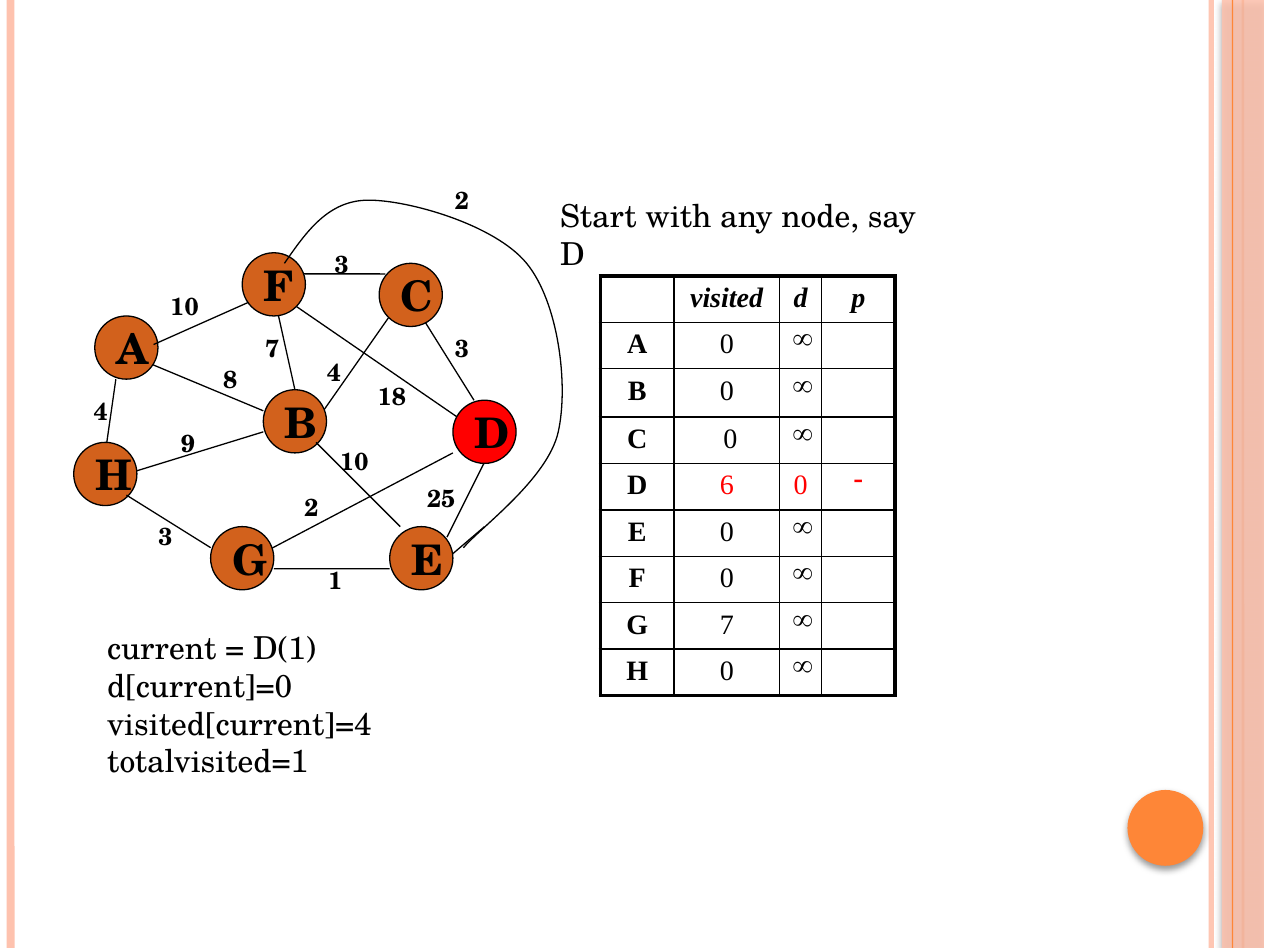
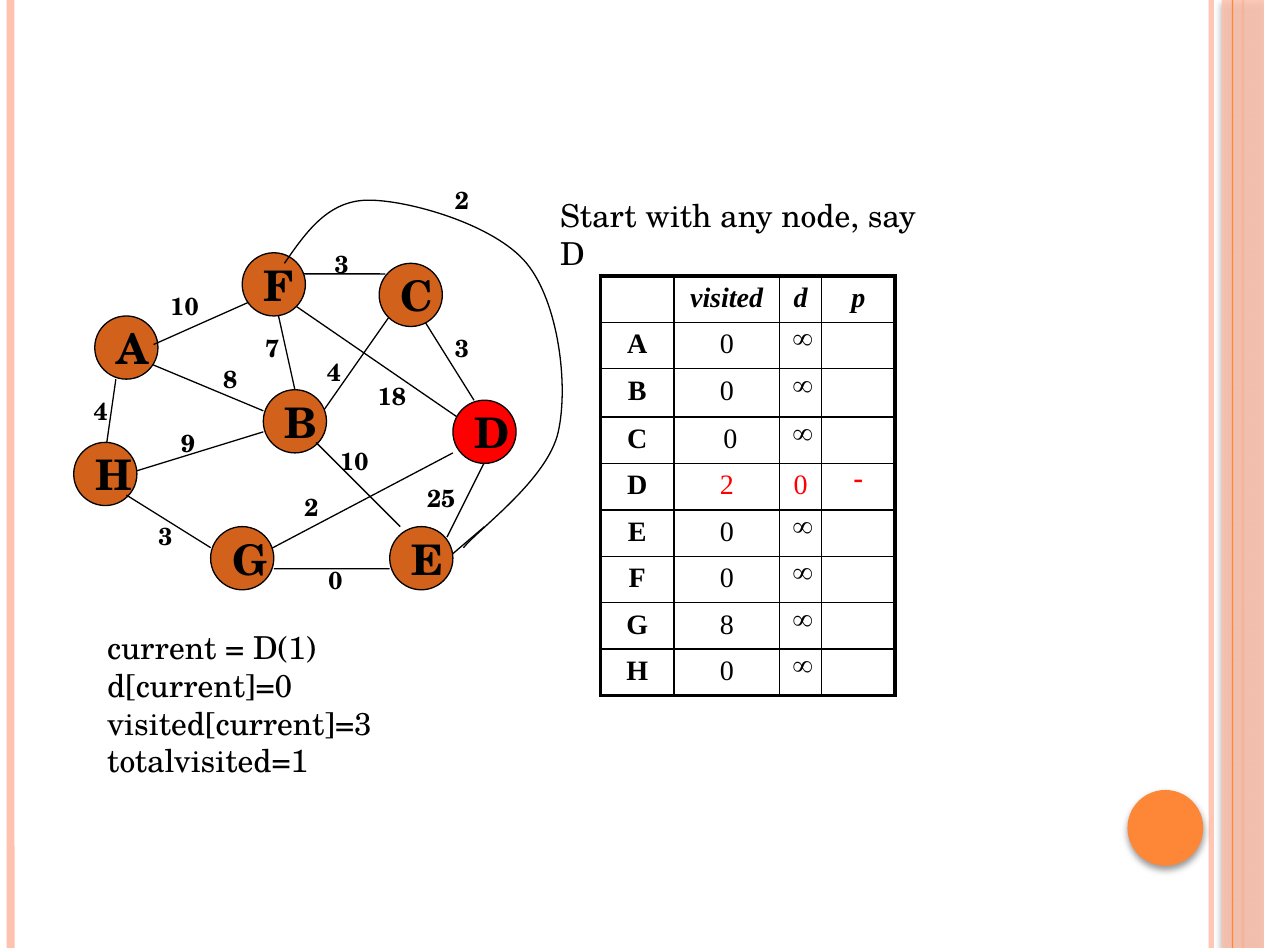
D 6: 6 -> 2 (727, 486)
G 1: 1 -> 0 (335, 581)
G 7: 7 -> 8 (727, 625)
visited[current]=4: visited[current]=4 -> visited[current]=3 (240, 725)
